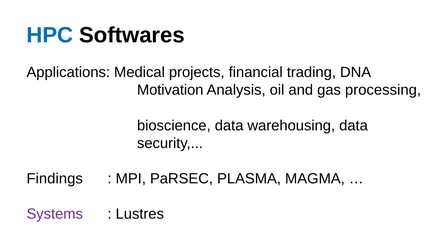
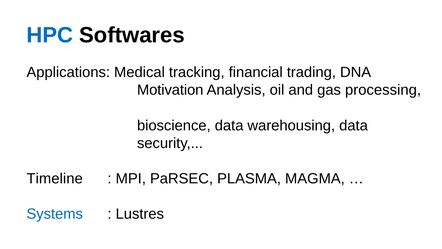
projects: projects -> tracking (197, 72)
Findings: Findings -> Timeline (55, 178)
Systems colour: purple -> blue (55, 214)
